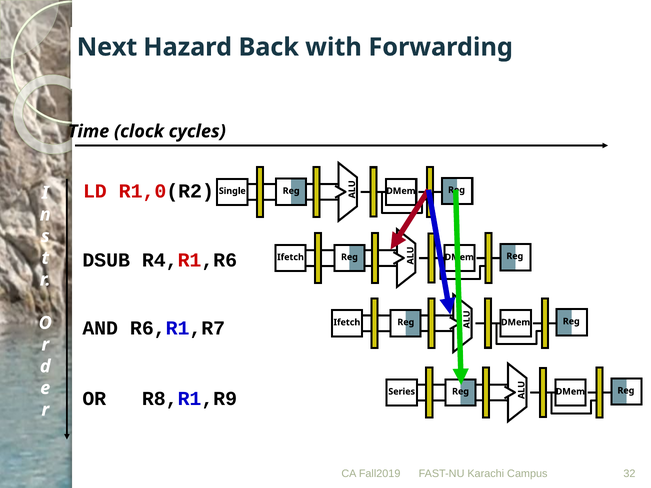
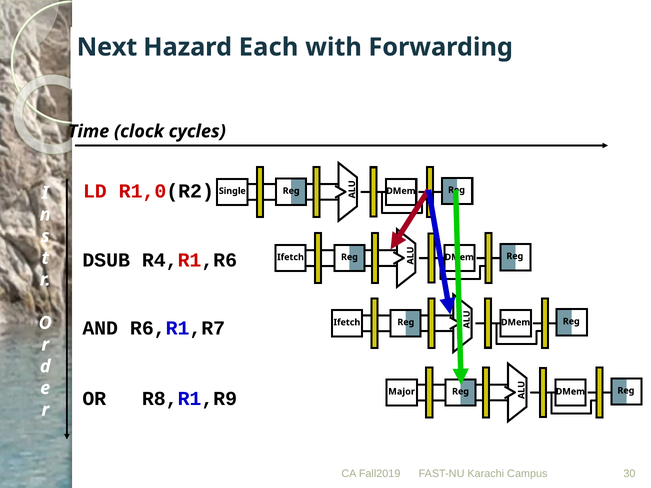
Back: Back -> Each (269, 47)
Series: Series -> Major (402, 392)
32: 32 -> 30 (630, 474)
